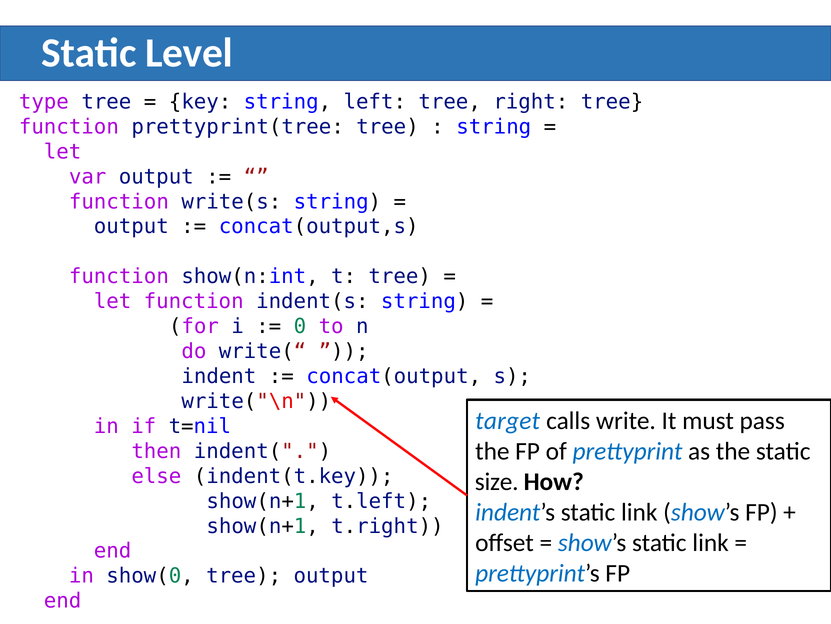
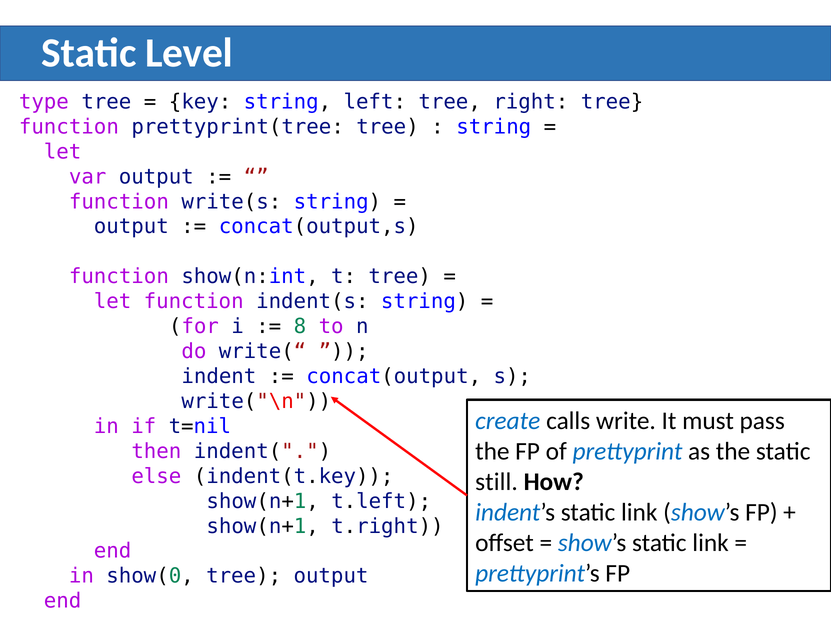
0: 0 -> 8 (300, 326)
target: target -> create (508, 421)
size: size -> still (497, 481)
